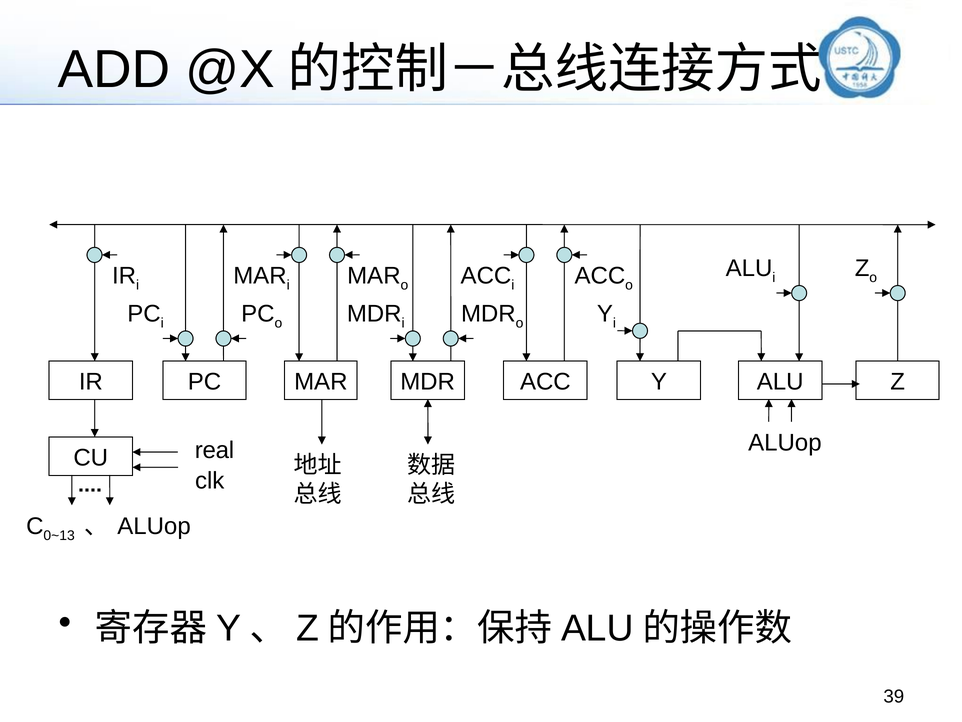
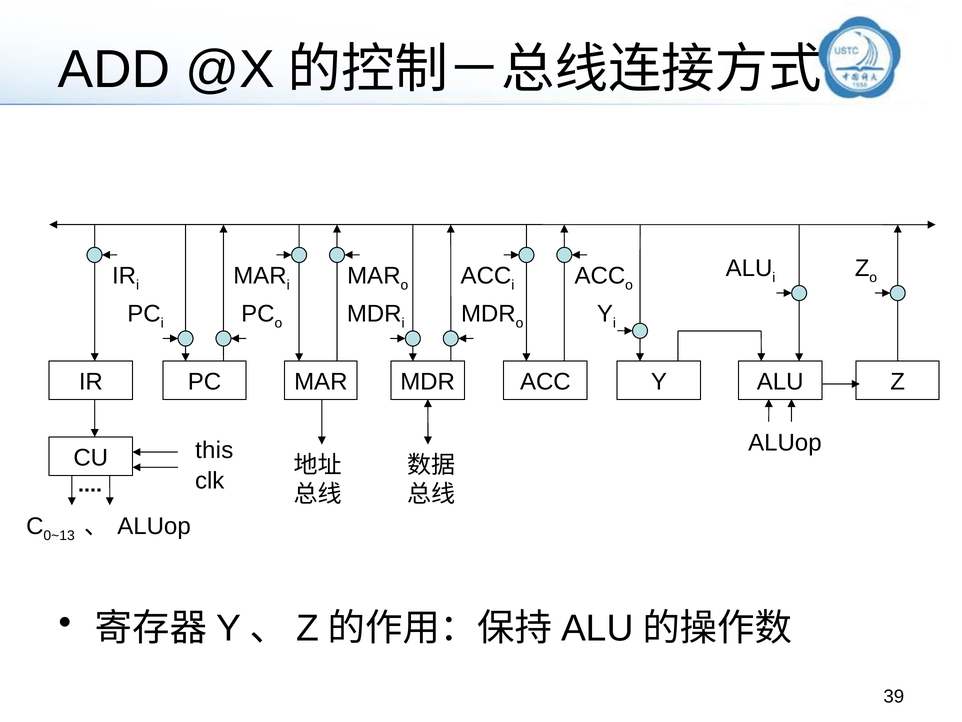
real: real -> this (214, 450)
